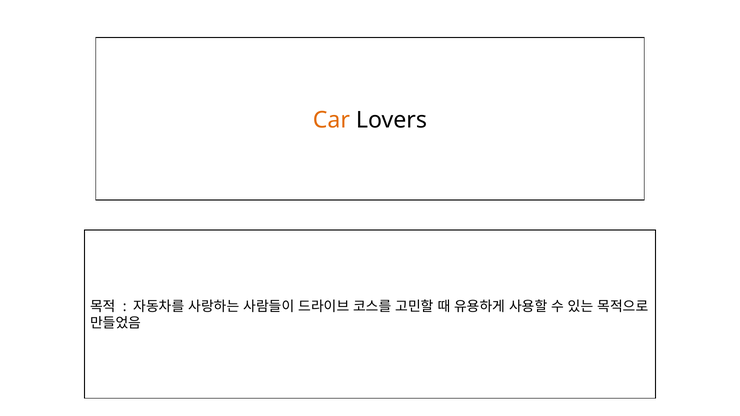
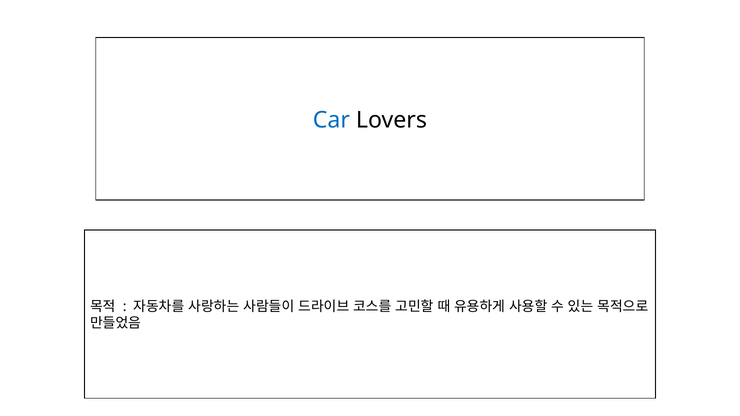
Car colour: orange -> blue (331, 120)
